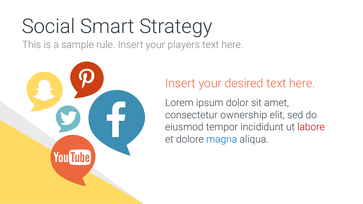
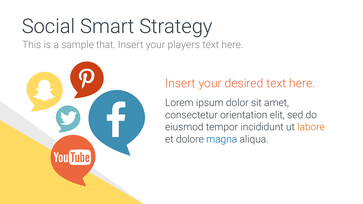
rule: rule -> that (106, 45)
ownership: ownership -> orientation (244, 115)
labore colour: red -> orange (311, 127)
